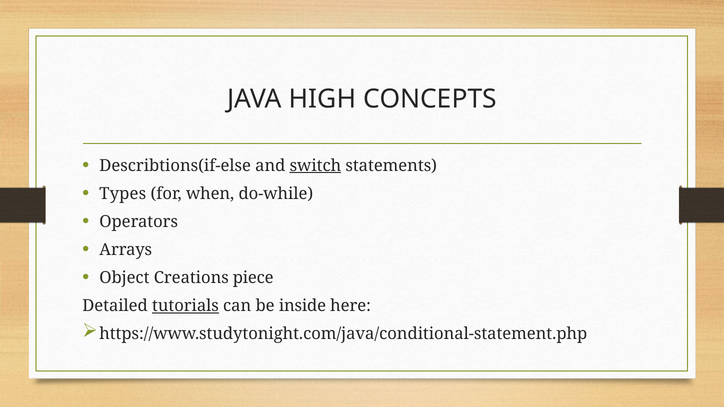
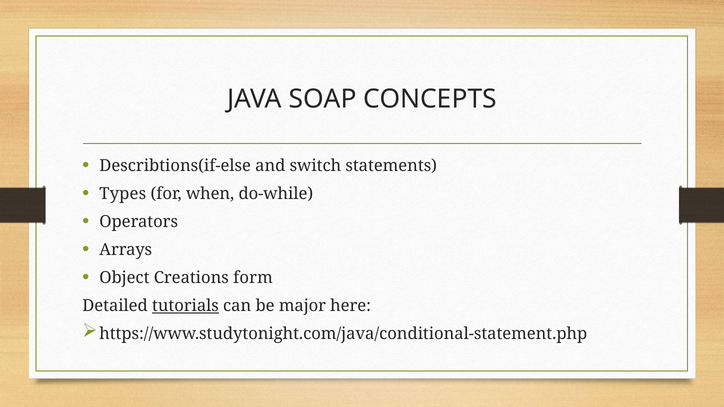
HIGH: HIGH -> SOAP (323, 99)
switch underline: present -> none (315, 166)
piece: piece -> form (253, 278)
inside: inside -> major (302, 306)
